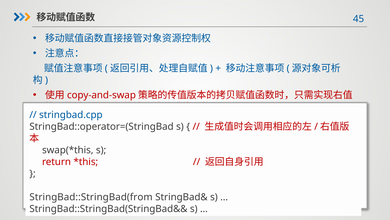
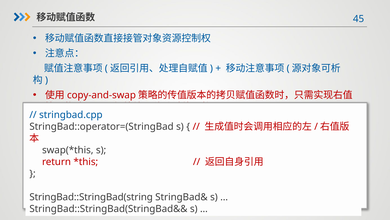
StringBad::StringBad(from: StringBad::StringBad(from -> StringBad::StringBad(string (91, 197)
